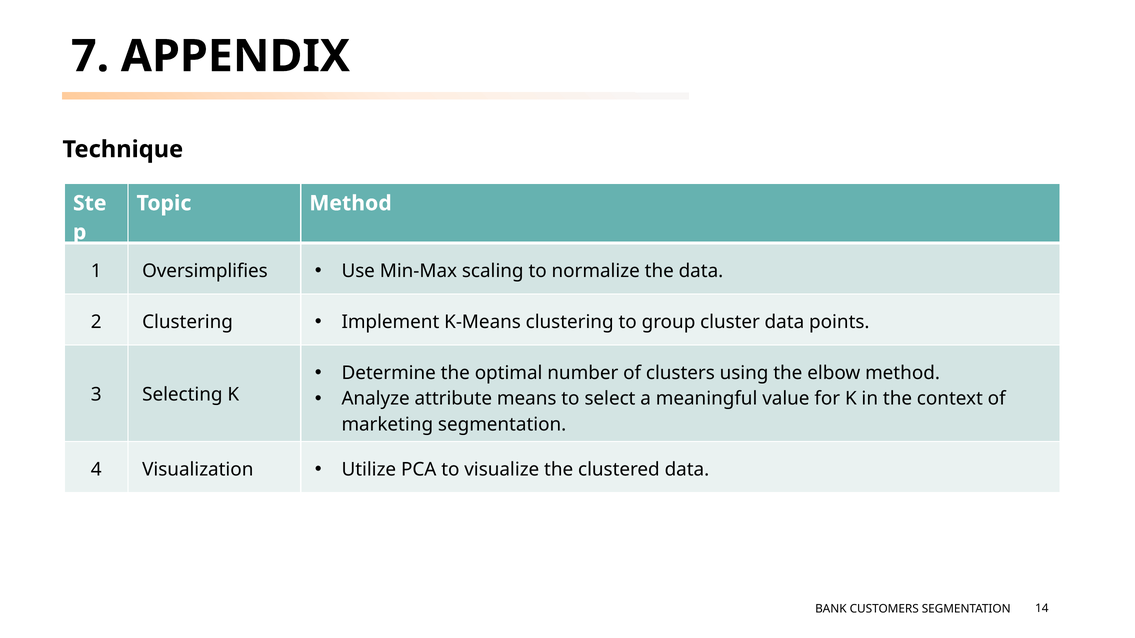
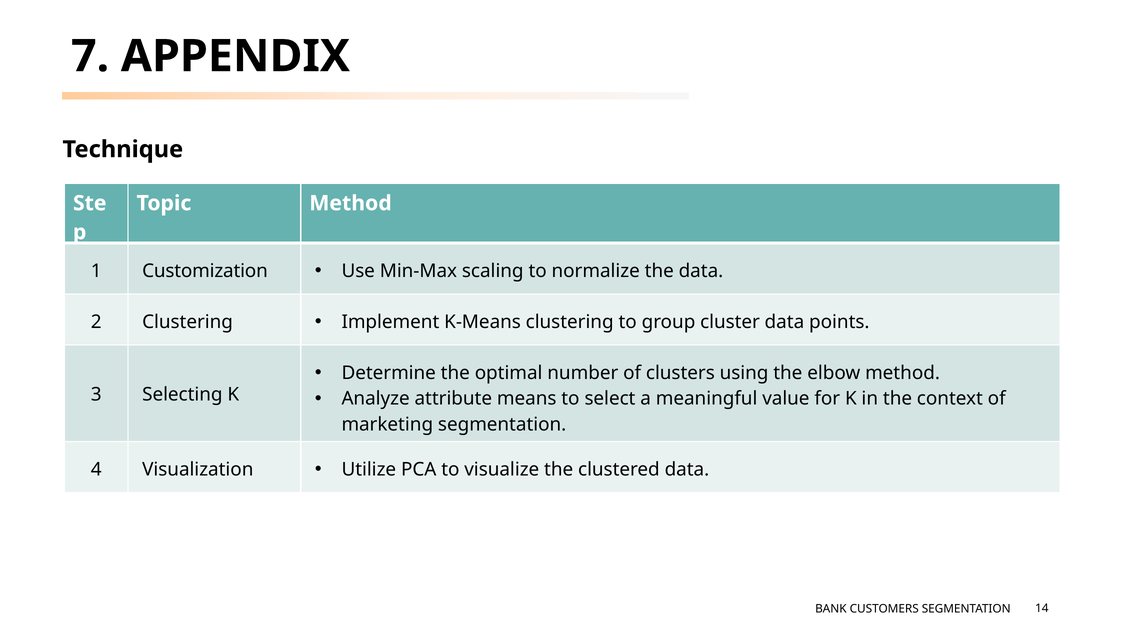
Oversimplifies: Oversimplifies -> Customization (205, 271)
